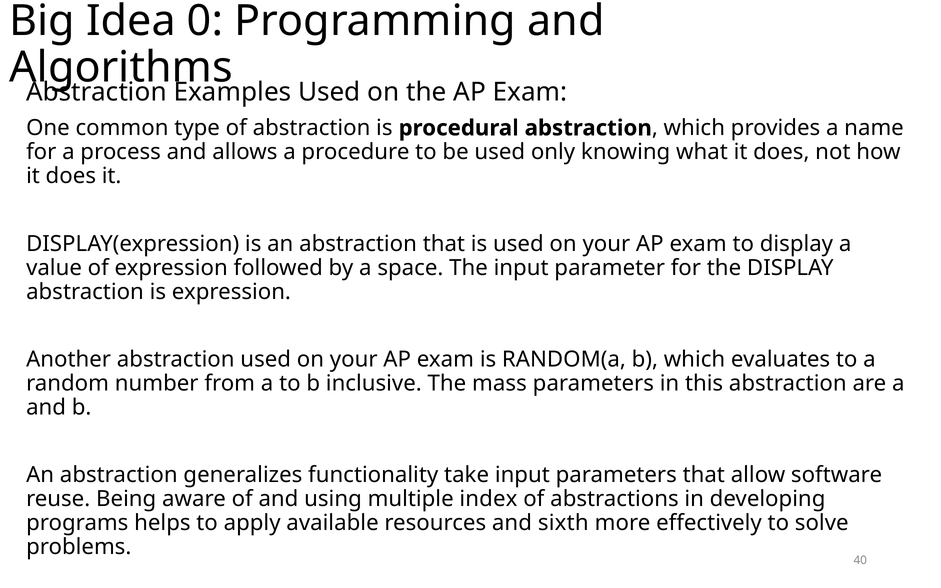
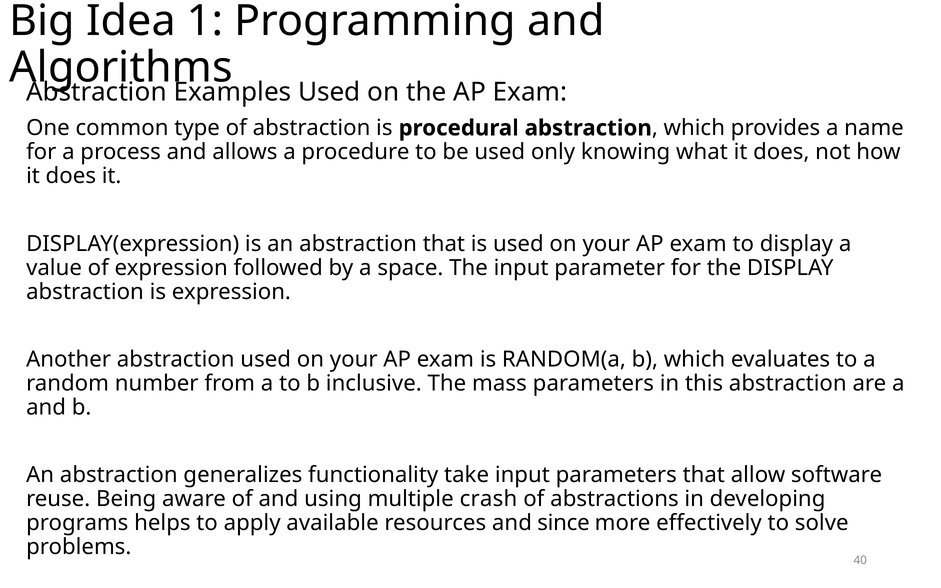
0: 0 -> 1 (205, 21)
index: index -> crash (488, 499)
sixth: sixth -> since (564, 523)
